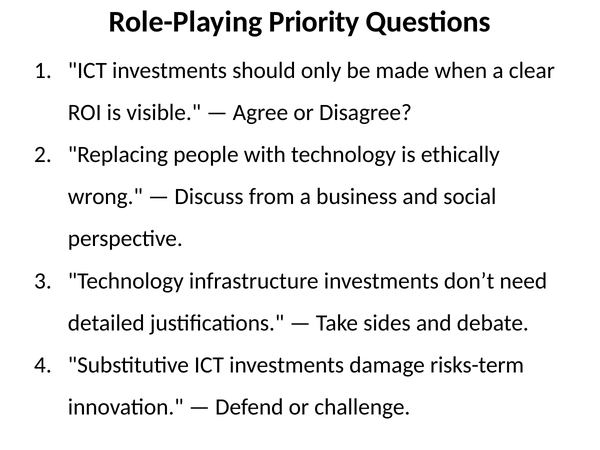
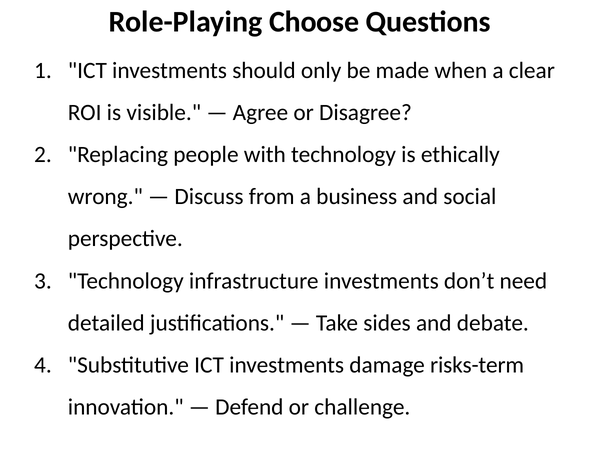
Priority: Priority -> Choose (314, 22)
